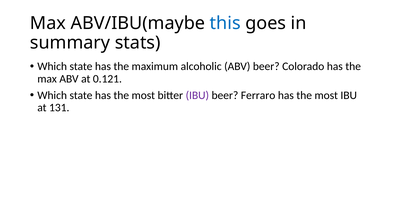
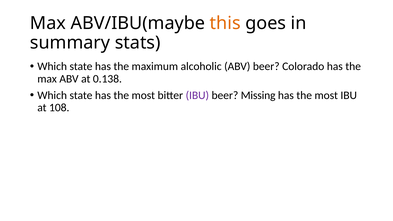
this colour: blue -> orange (225, 23)
0.121: 0.121 -> 0.138 (107, 79)
Ferraro: Ferraro -> Missing (258, 95)
131: 131 -> 108 (59, 108)
